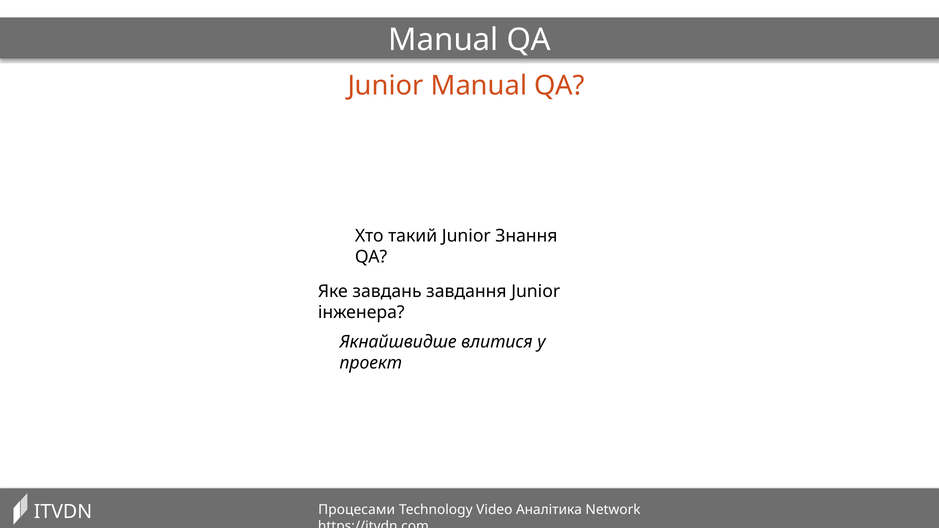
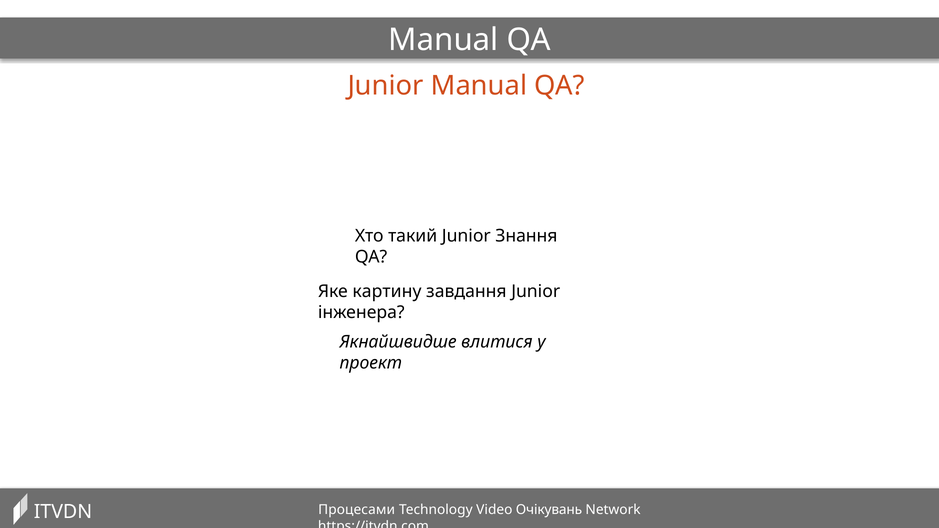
завдань: завдань -> картину (387, 291)
Аналітика: Аналітика -> Очікувань (549, 510)
